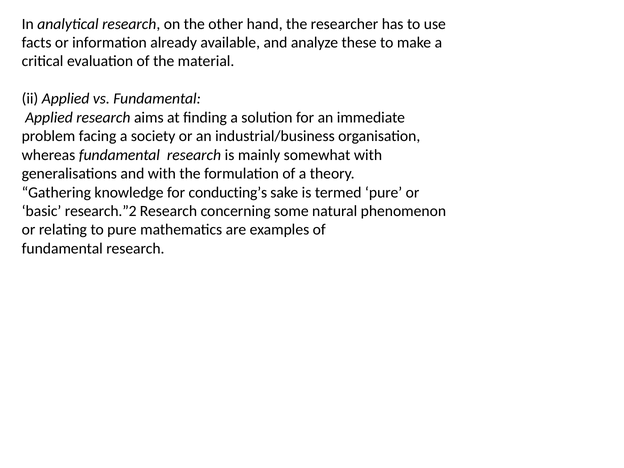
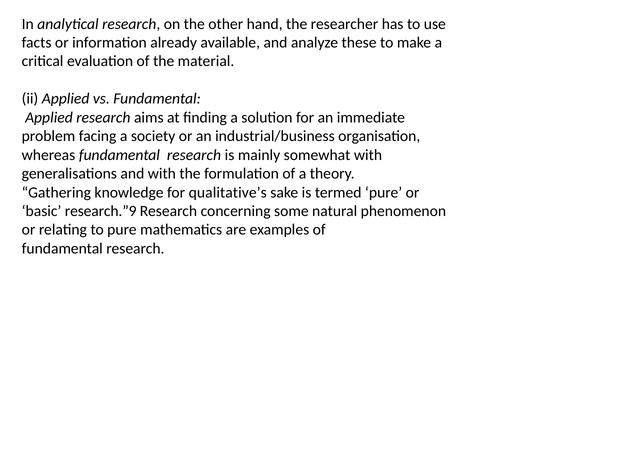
conducting’s: conducting’s -> qualitative’s (228, 192)
research.”2: research.”2 -> research.”9 (101, 211)
